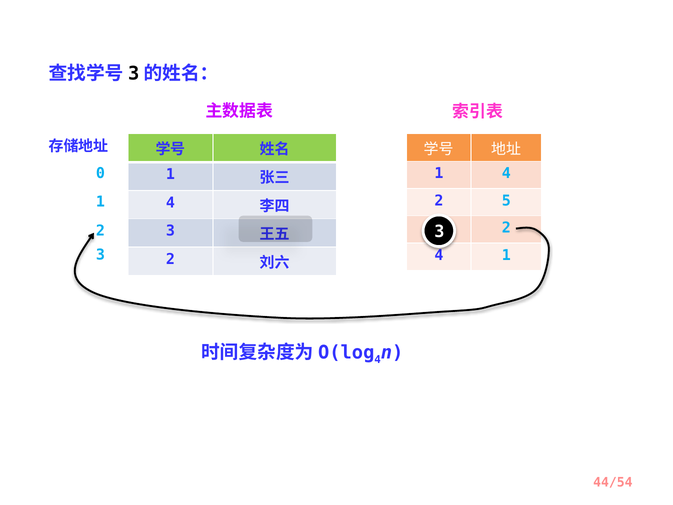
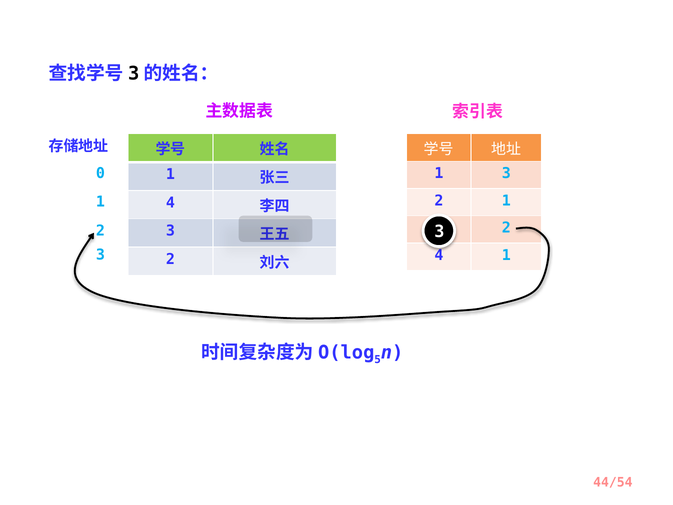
4: 4 -> 3 (506, 173)
2 5: 5 -> 1 (506, 201)
4: 4 -> 5 (378, 360)
